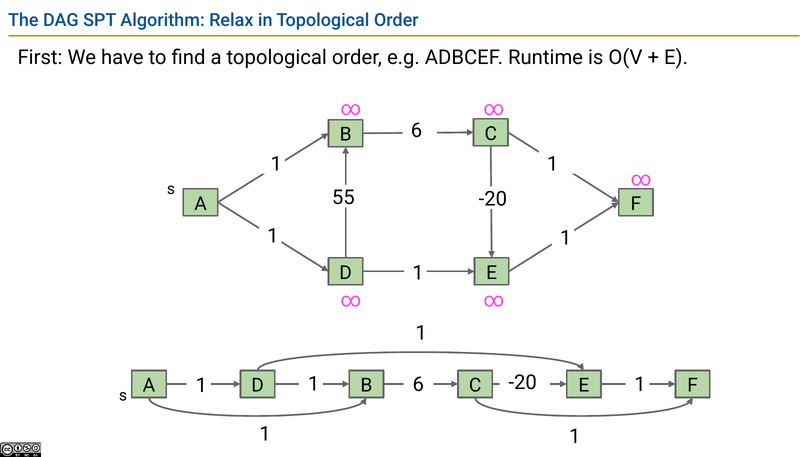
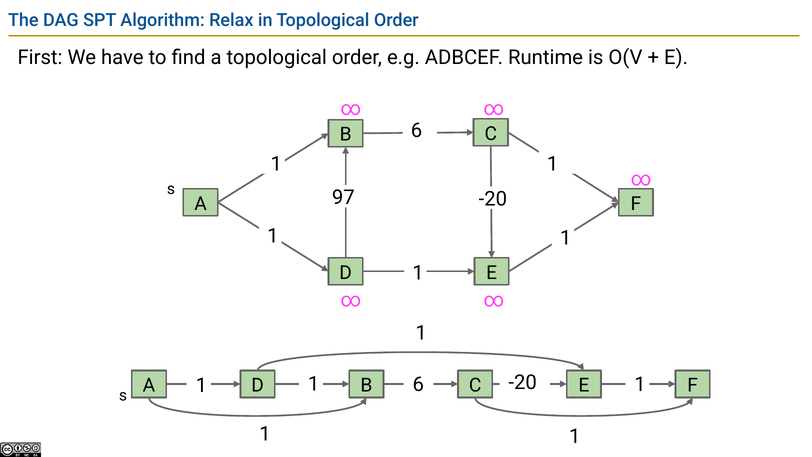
55: 55 -> 97 (343, 197)
